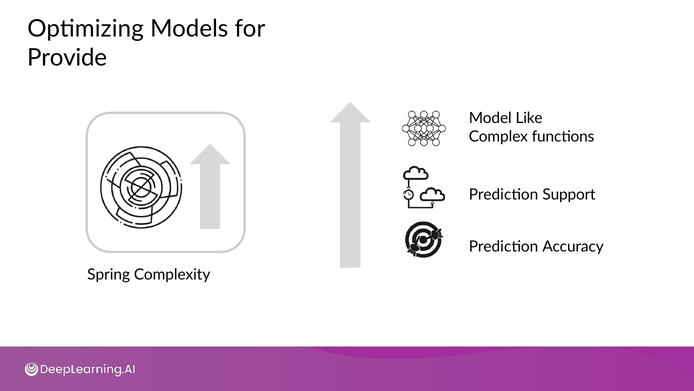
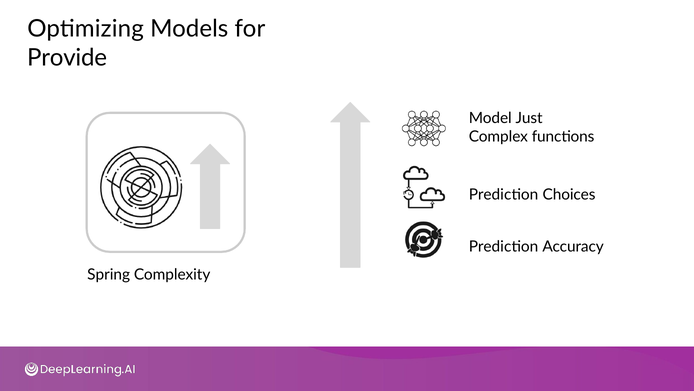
Like: Like -> Just (529, 118)
Support: Support -> Choices (569, 194)
